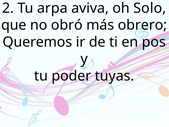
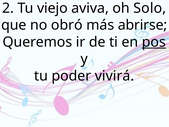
arpa: arpa -> viejo (52, 8)
obrero: obrero -> abrirse (143, 25)
pos underline: none -> present (154, 42)
tuyas: tuyas -> vivirá (114, 76)
